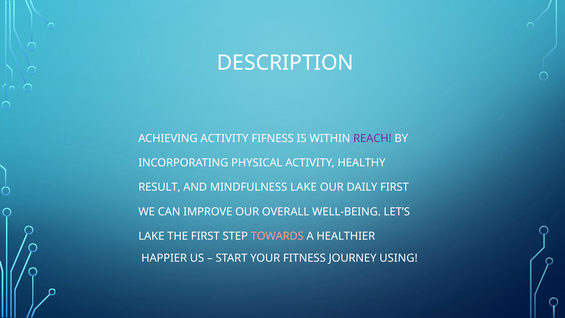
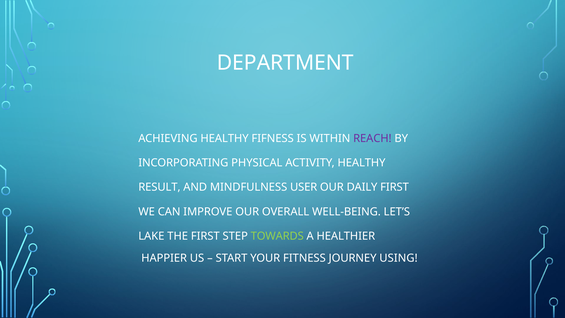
DESCRIPTION: DESCRIPTION -> DEPARTMENT (285, 63)
ACHIEVING ACTIVITY: ACTIVITY -> HEALTHY (225, 138)
MINDFULNESS LAKE: LAKE -> USER (304, 187)
TOWARDS colour: pink -> light green (277, 236)
